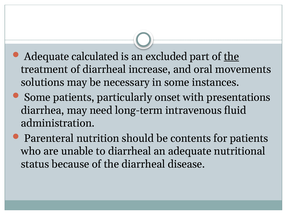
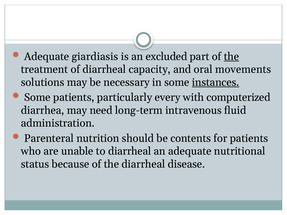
calculated: calculated -> giardiasis (95, 57)
increase: increase -> capacity (150, 70)
instances underline: none -> present (216, 82)
onset: onset -> every (168, 98)
presentations: presentations -> computerized (238, 98)
